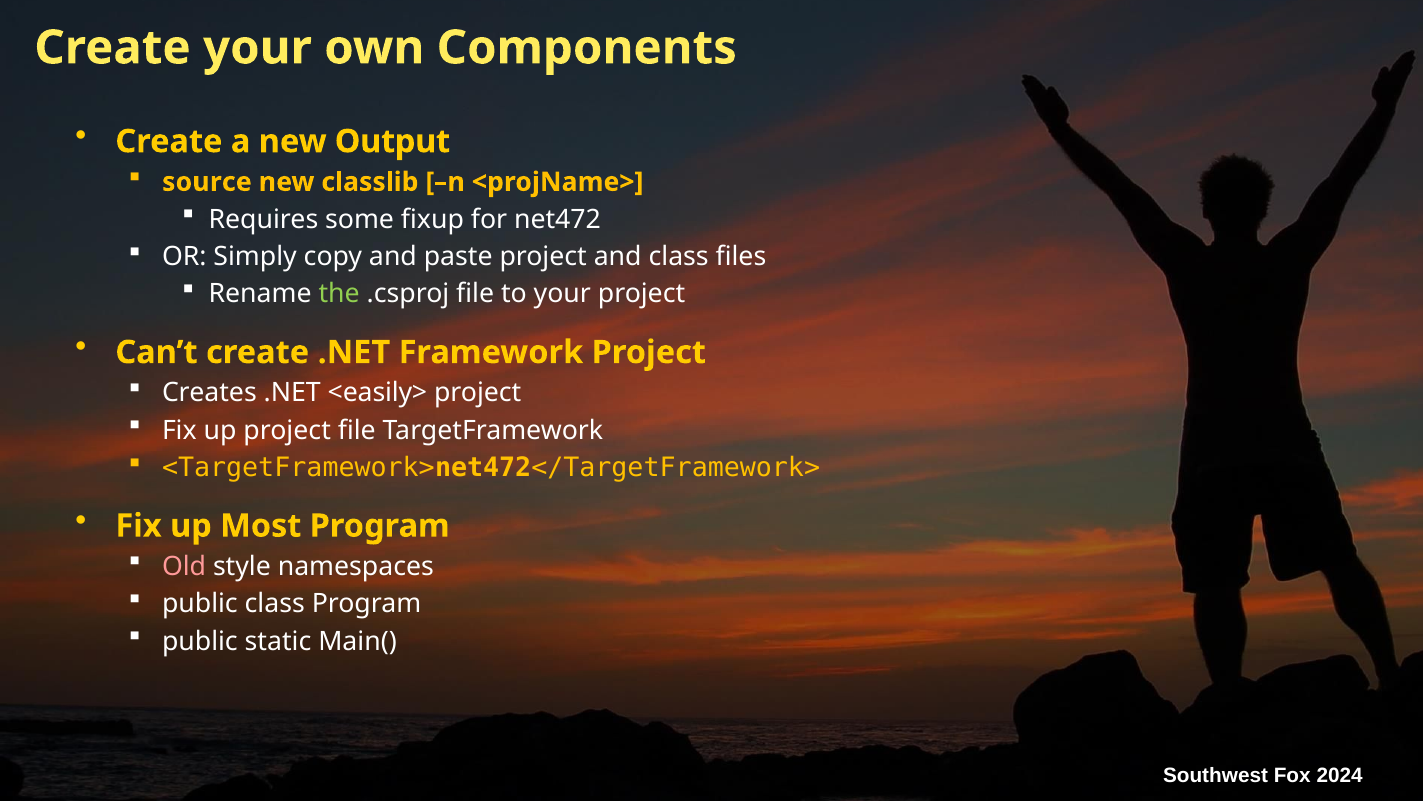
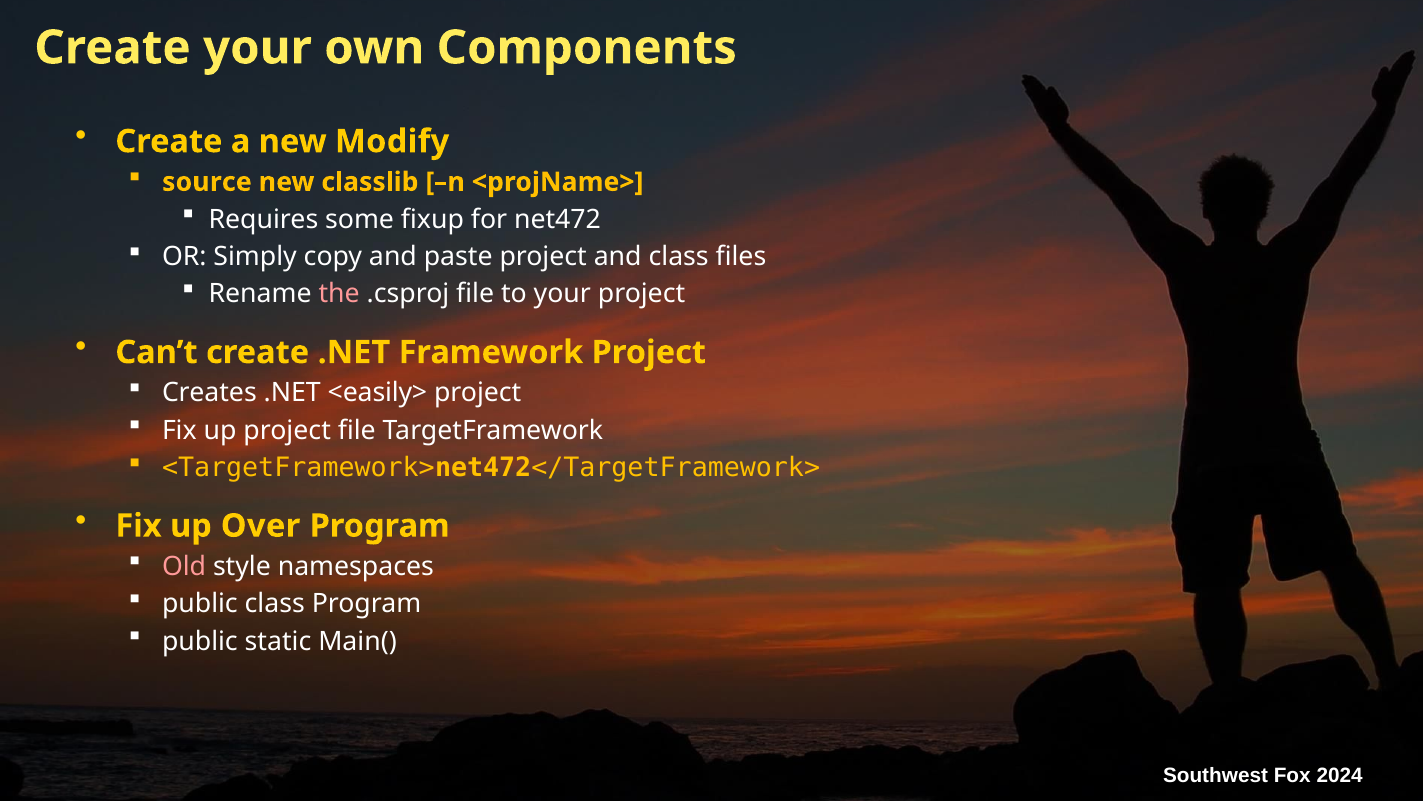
Output: Output -> Modify (392, 141)
the colour: light green -> pink (339, 294)
Most: Most -> Over (261, 526)
